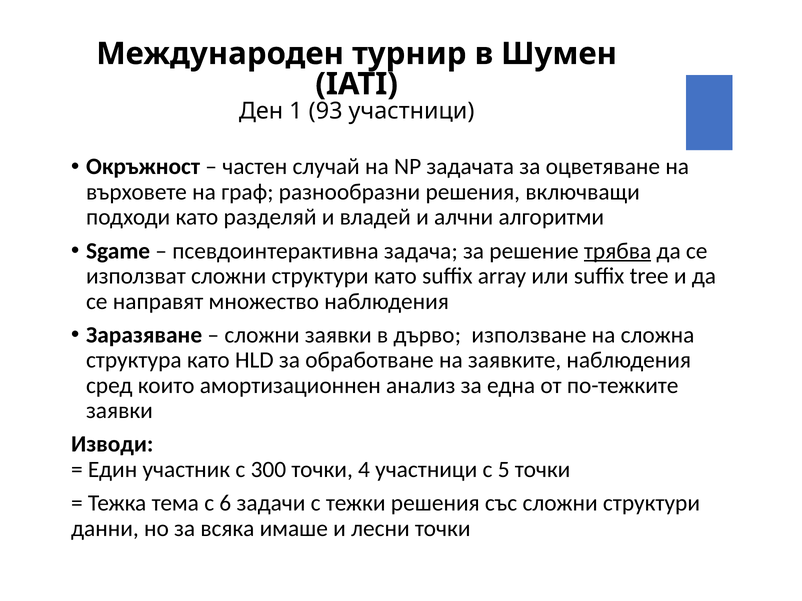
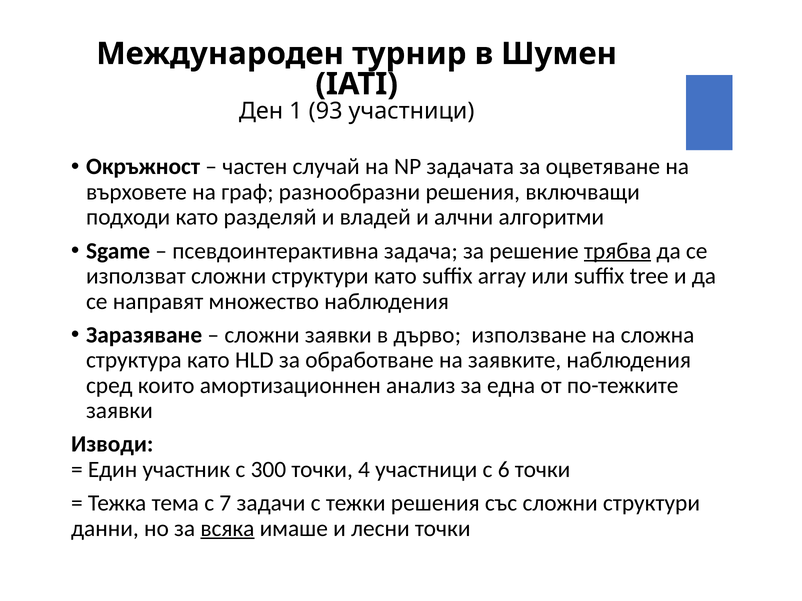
5: 5 -> 6 (504, 470)
6: 6 -> 7 (225, 504)
всяка underline: none -> present (227, 529)
